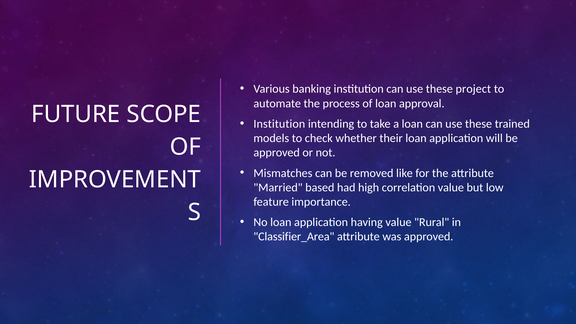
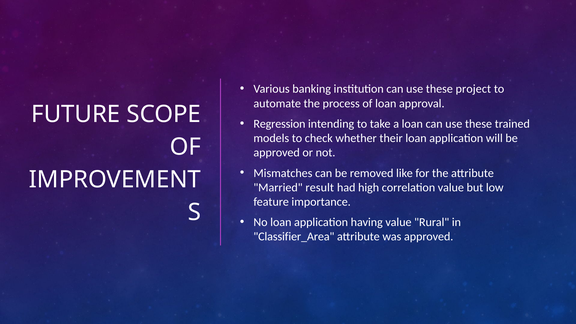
Institution: Institution -> Regression (279, 124)
based: based -> result (320, 187)
